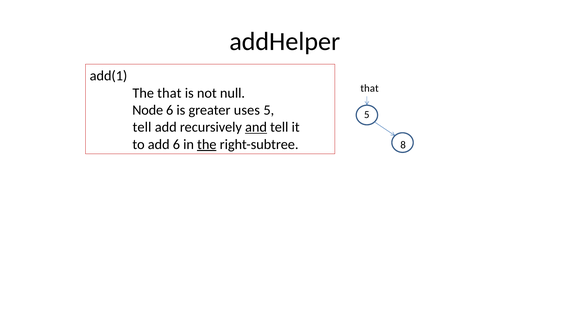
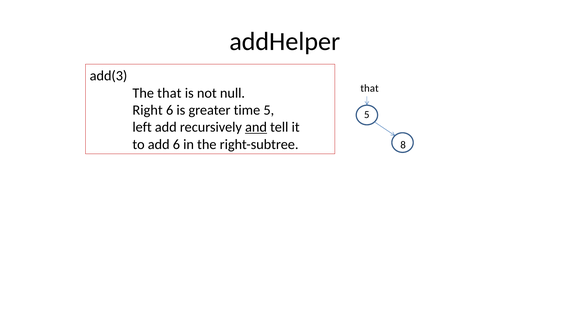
add(1: add(1 -> add(3 (109, 76)
Node: Node -> Right (148, 110)
uses: uses -> time (247, 110)
tell: tell -> left (142, 127)
the underline: present -> none (207, 144)
